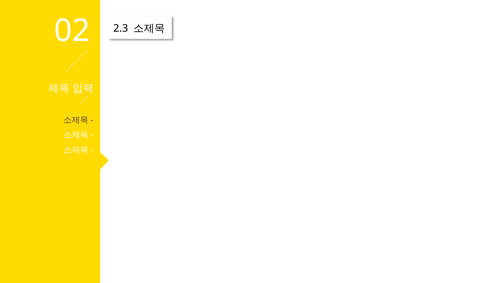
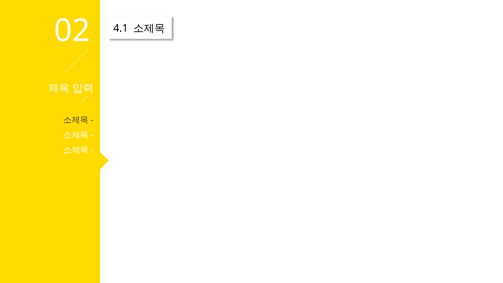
2.3: 2.3 -> 4.1 (121, 28)
